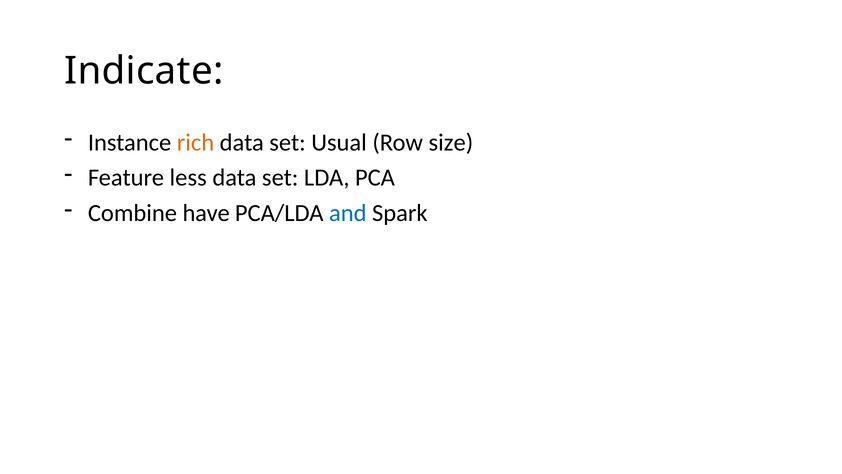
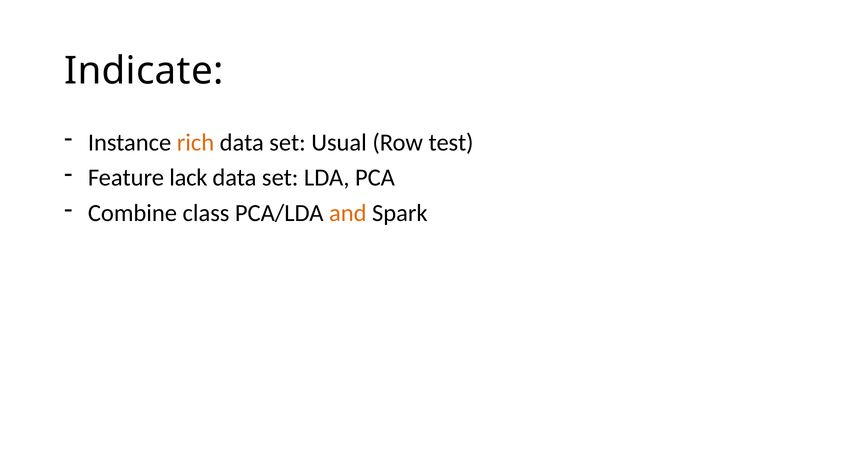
size: size -> test (451, 142)
less: less -> lack (188, 178)
have: have -> class (206, 213)
and colour: blue -> orange (348, 213)
